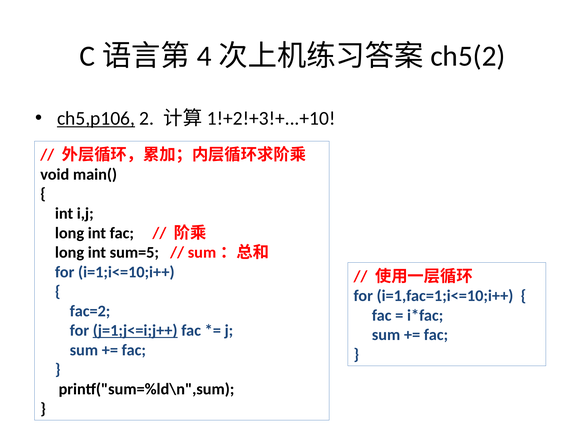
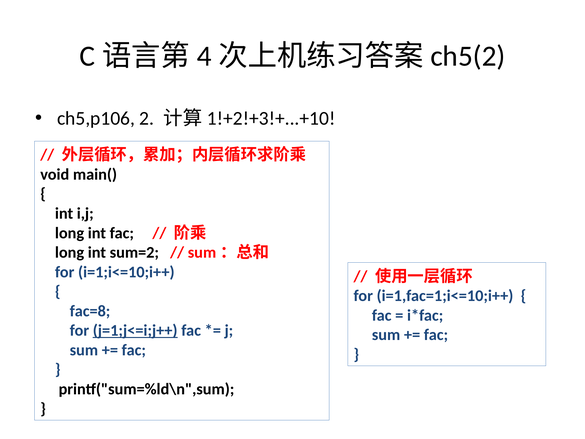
ch5,p106 underline: present -> none (96, 118)
sum=5: sum=5 -> sum=2 (134, 252)
fac=2: fac=2 -> fac=8 (90, 311)
